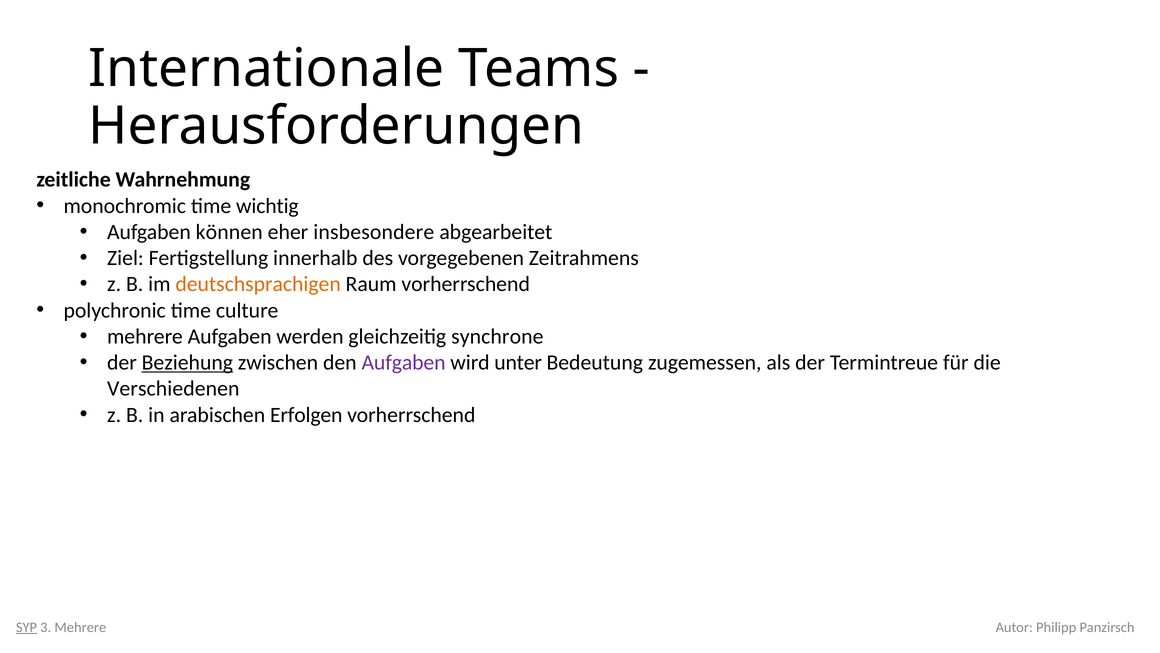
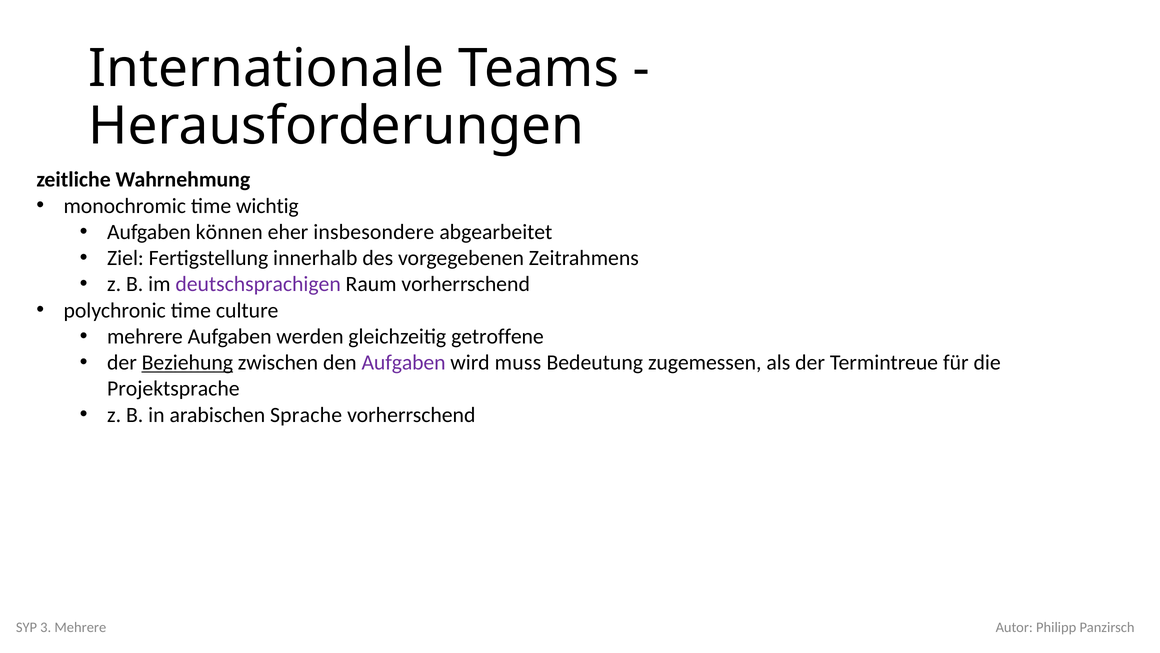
deutschsprachigen colour: orange -> purple (258, 284)
synchrone: synchrone -> getroffene (497, 336)
unter: unter -> muss (518, 362)
Verschiedenen: Verschiedenen -> Projektsprache (173, 388)
Erfolgen: Erfolgen -> Sprache (306, 415)
SYP underline: present -> none (26, 627)
